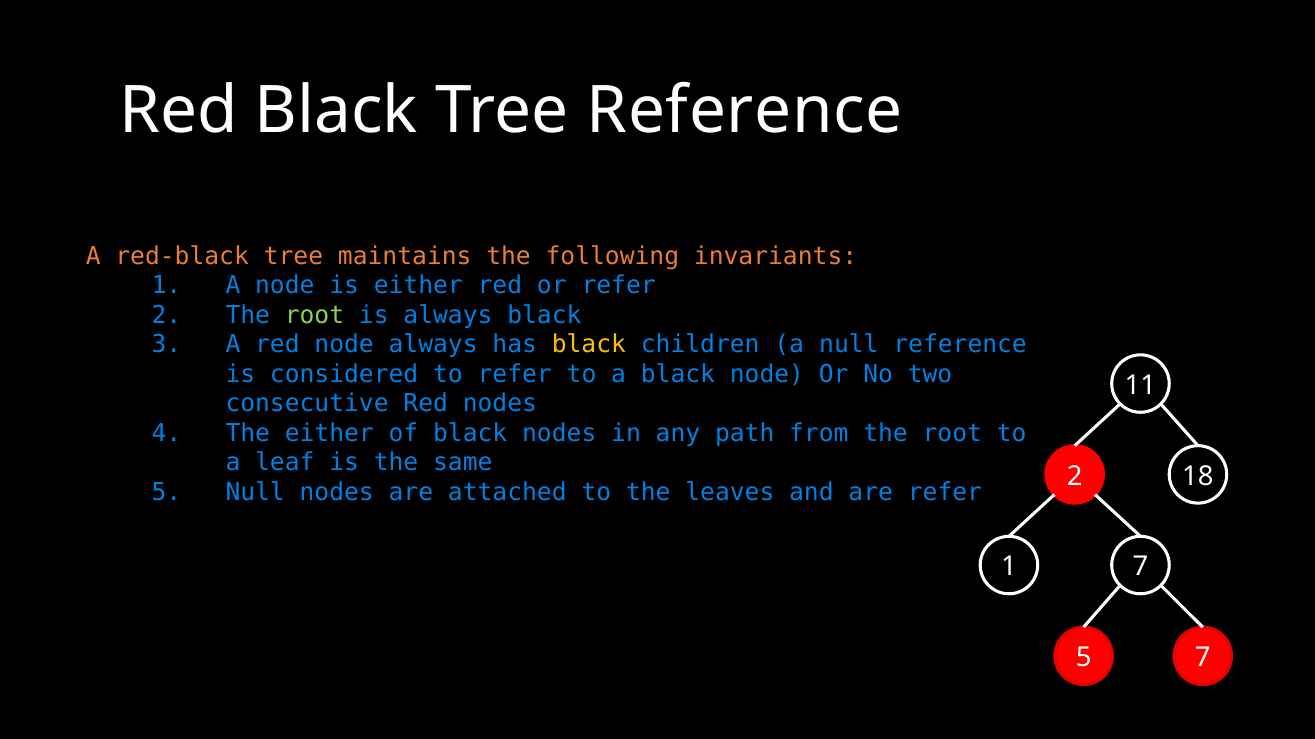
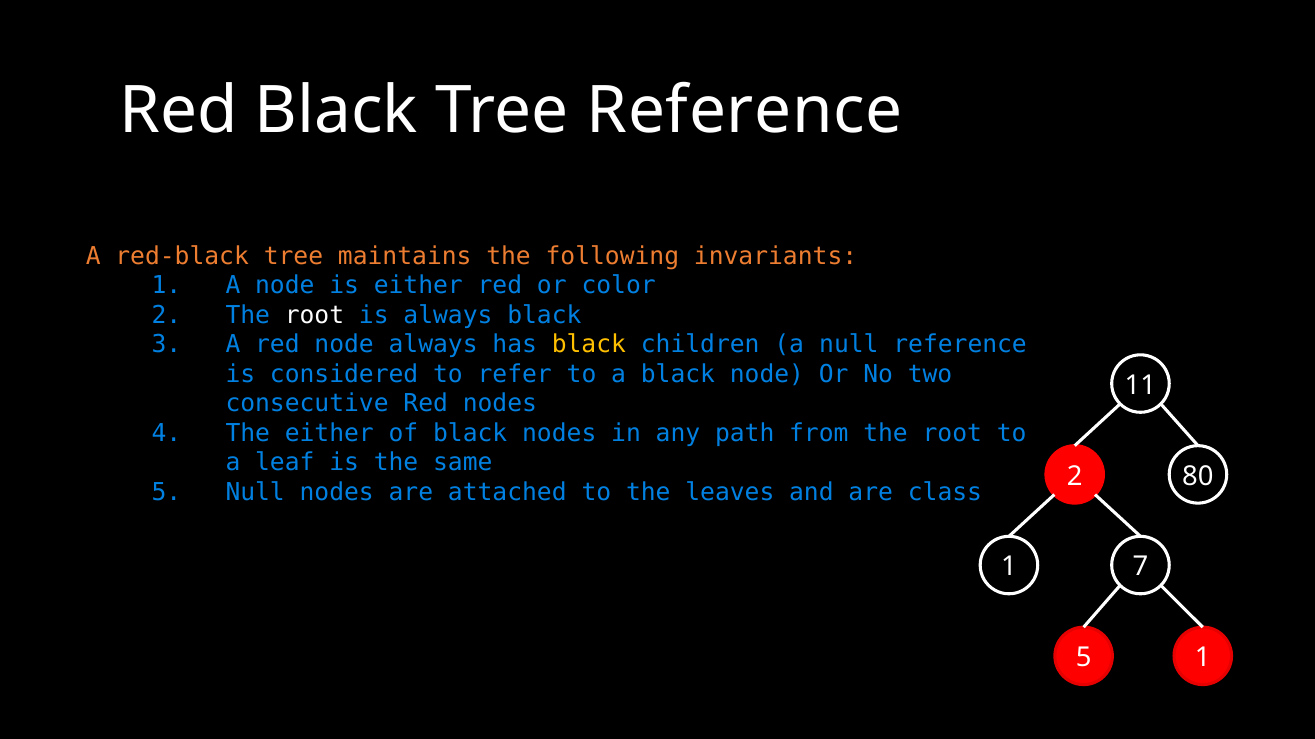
or refer: refer -> color (619, 286)
root colour: light green -> white (314, 315)
18: 18 -> 80 (1198, 477)
are refer: refer -> class (945, 493)
5 7: 7 -> 1 (1203, 658)
